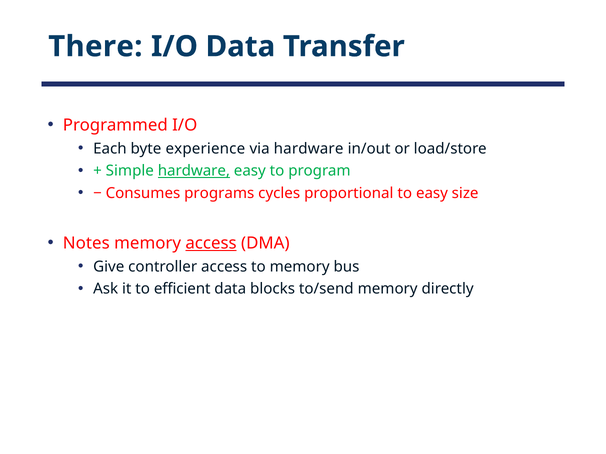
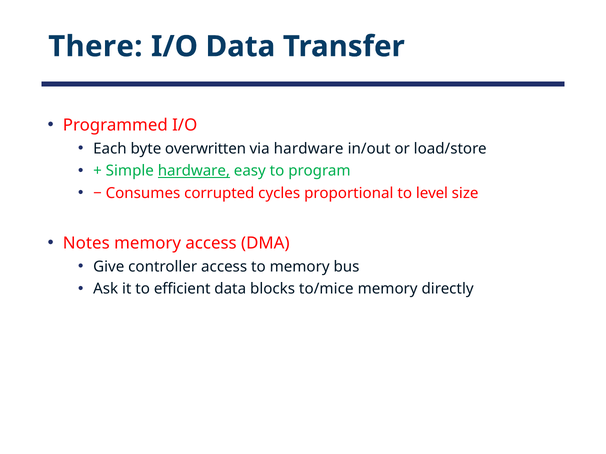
experience: experience -> overwritten (206, 149)
programs: programs -> corrupted (219, 193)
to easy: easy -> level (432, 193)
access underline: present -> none (211, 244)
to/send: to/send -> to/mice (326, 289)
